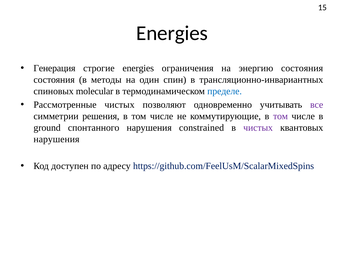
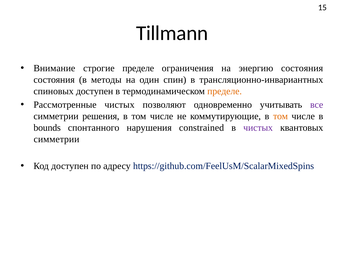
Energies: Energies -> Tillmann (172, 33)
Генерация: Генерация -> Внимание (54, 68)
строгие energies: energies -> пределе (138, 68)
спиновых molecular: molecular -> доступен (95, 91)
пределе colour: blue -> orange (225, 91)
том colour: purple -> orange (280, 116)
ground: ground -> bounds (47, 128)
нарушения: нарушения -> симметрии (56, 139)
